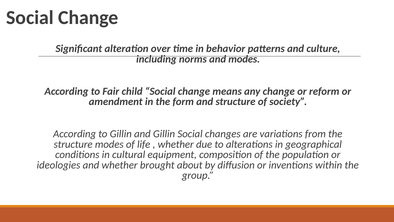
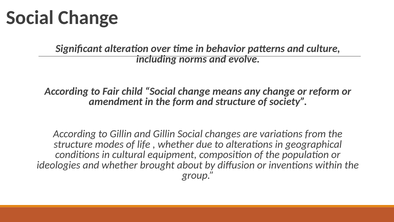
and modes: modes -> evolve (244, 59)
